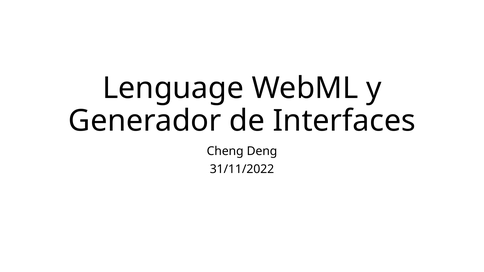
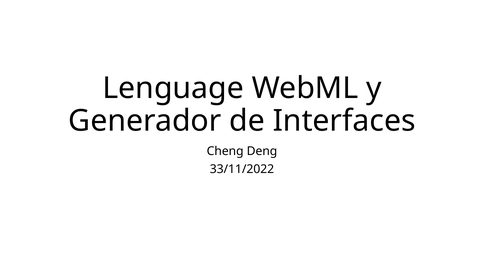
31/11/2022: 31/11/2022 -> 33/11/2022 (242, 169)
